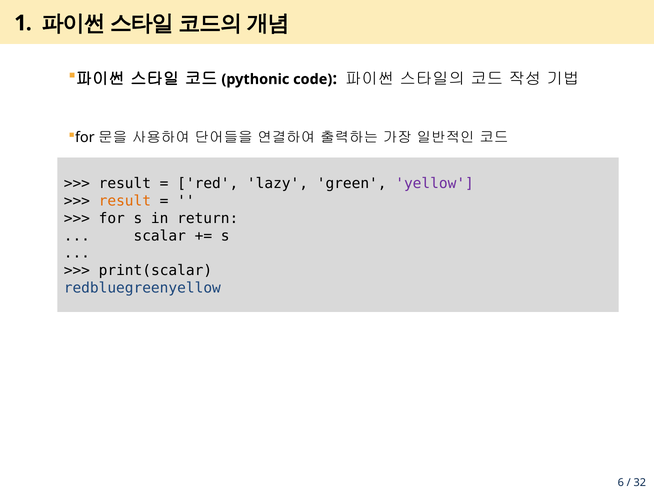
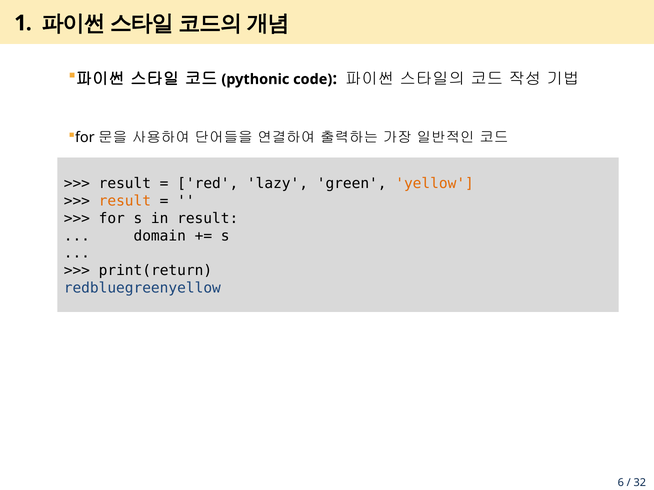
yellow colour: purple -> orange (435, 184)
in return: return -> result (208, 219)
scalar: scalar -> domain (160, 236)
print(scalar: print(scalar -> print(return (155, 271)
